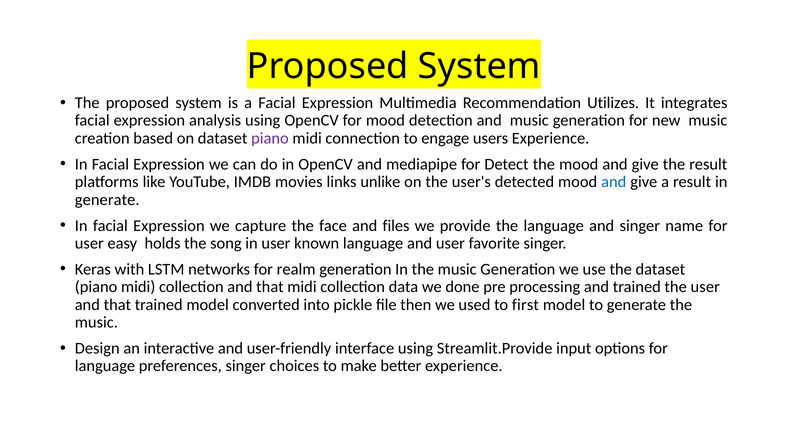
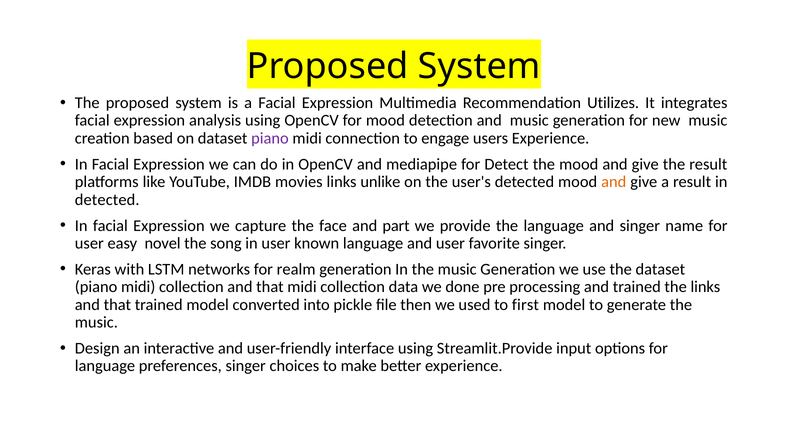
and colour: blue -> orange (614, 182)
generate: generate -> detected (107, 200)
files: files -> part (396, 226)
holds: holds -> novel (163, 243)
the user: user -> links (705, 287)
